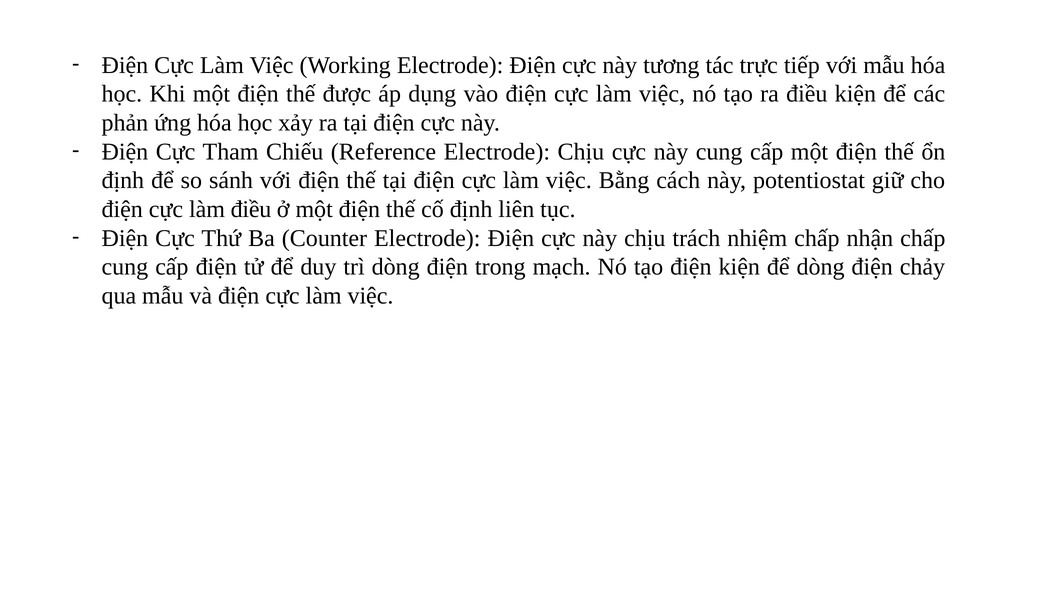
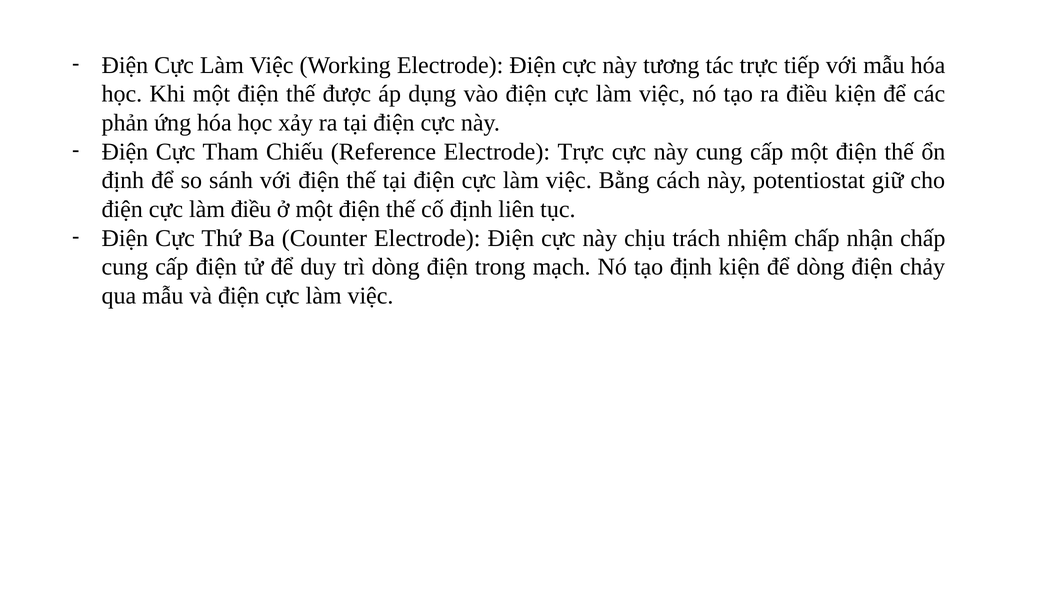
Electrode Chịu: Chịu -> Trực (581, 152)
tạo điện: điện -> định (691, 267)
